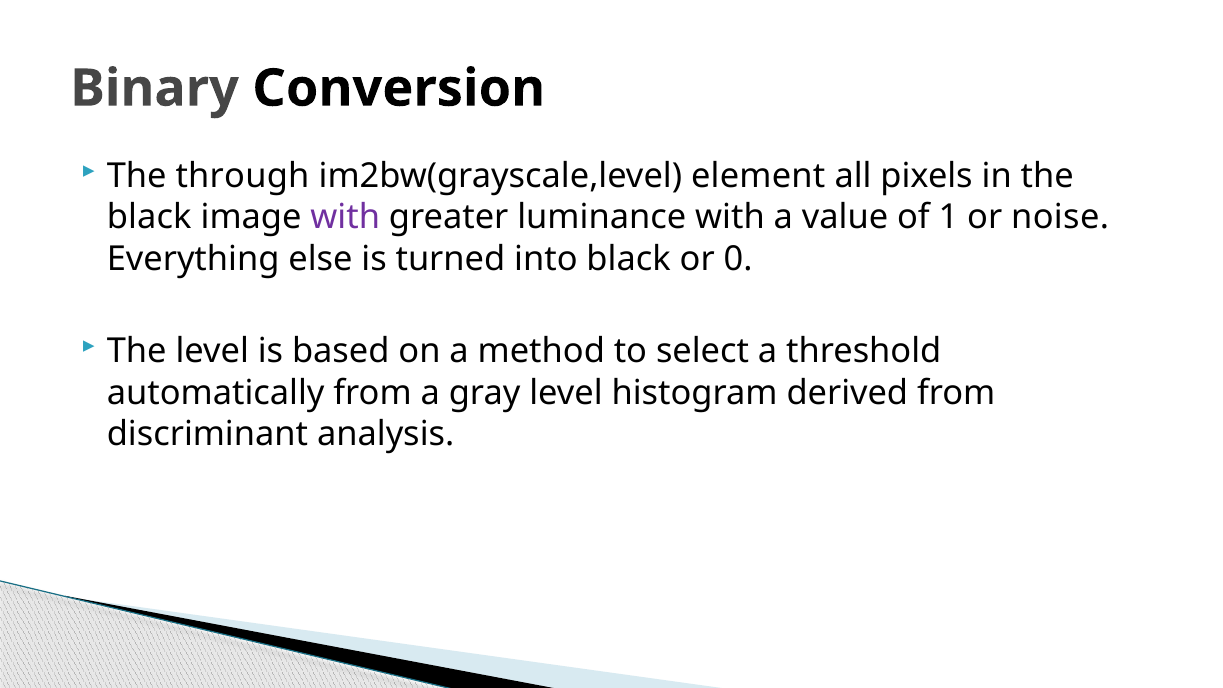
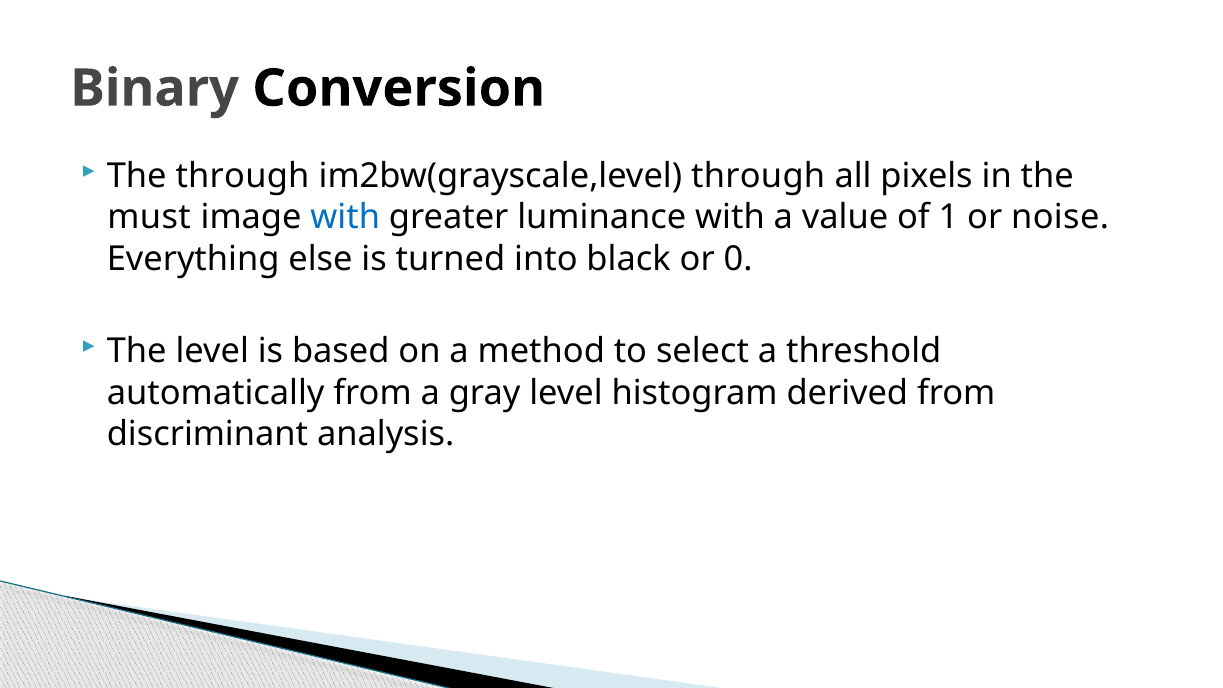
im2bw(grayscale,level element: element -> through (758, 176)
black: black -> must (149, 217)
with colour: purple -> blue (345, 217)
